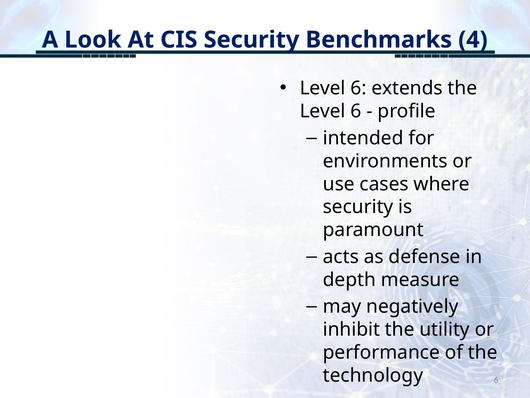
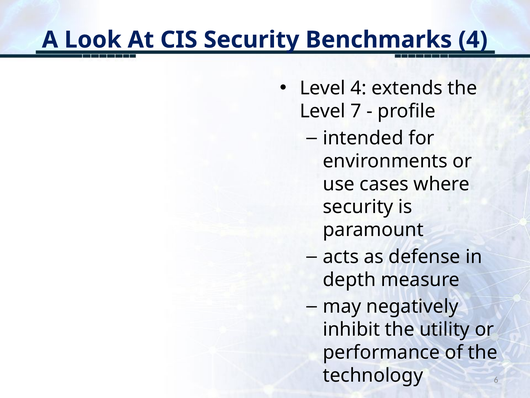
6: 6 -> 4 (359, 88)
6: 6 -> 7 (356, 111)
